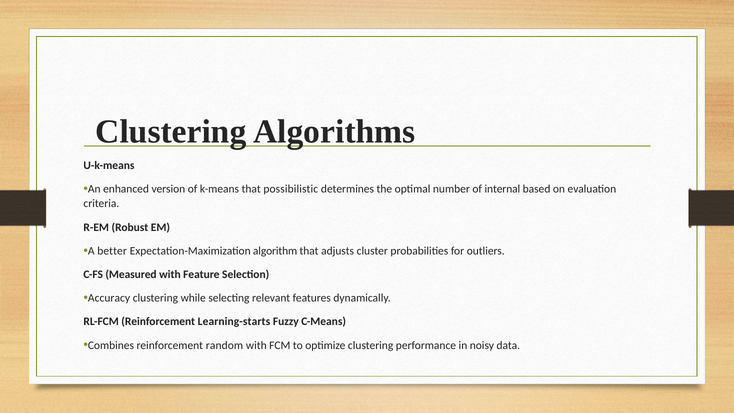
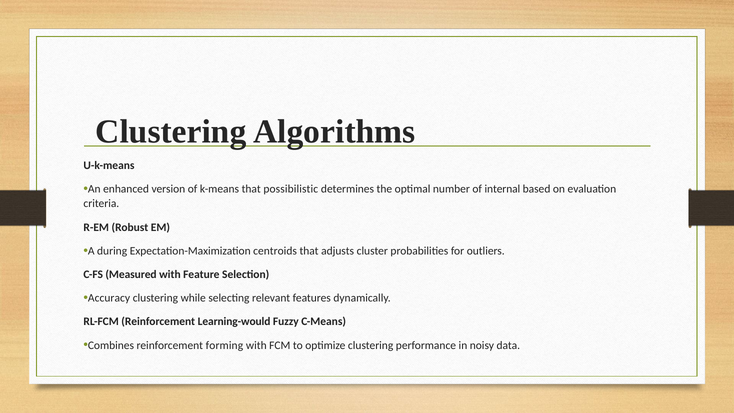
better: better -> during (112, 251)
algorithm: algorithm -> centroids (275, 251)
Learning-starts: Learning-starts -> Learning-would (234, 322)
random: random -> forming (224, 345)
